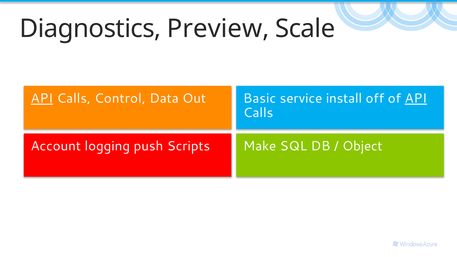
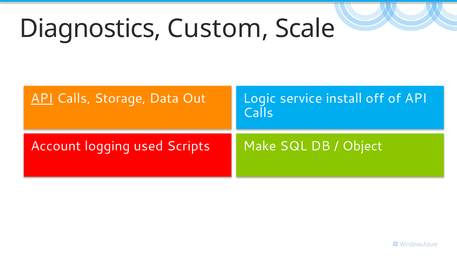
Preview: Preview -> Custom (218, 29)
Control: Control -> Storage (120, 98)
Basic: Basic -> Logic (260, 98)
API underline: present -> none (416, 98)
push: push -> used (148, 146)
